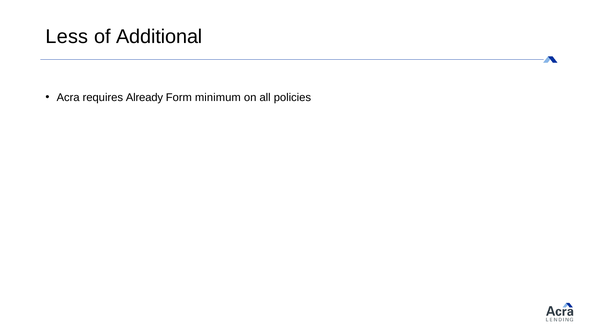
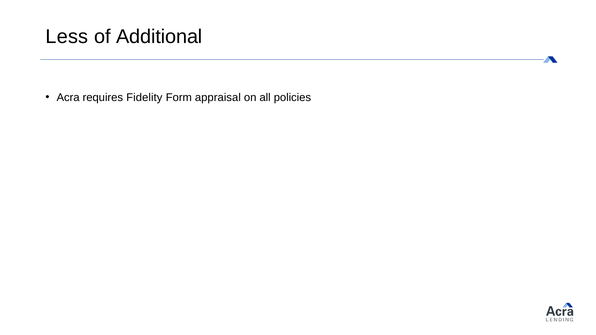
Already: Already -> Fidelity (144, 97)
minimum: minimum -> appraisal (218, 97)
